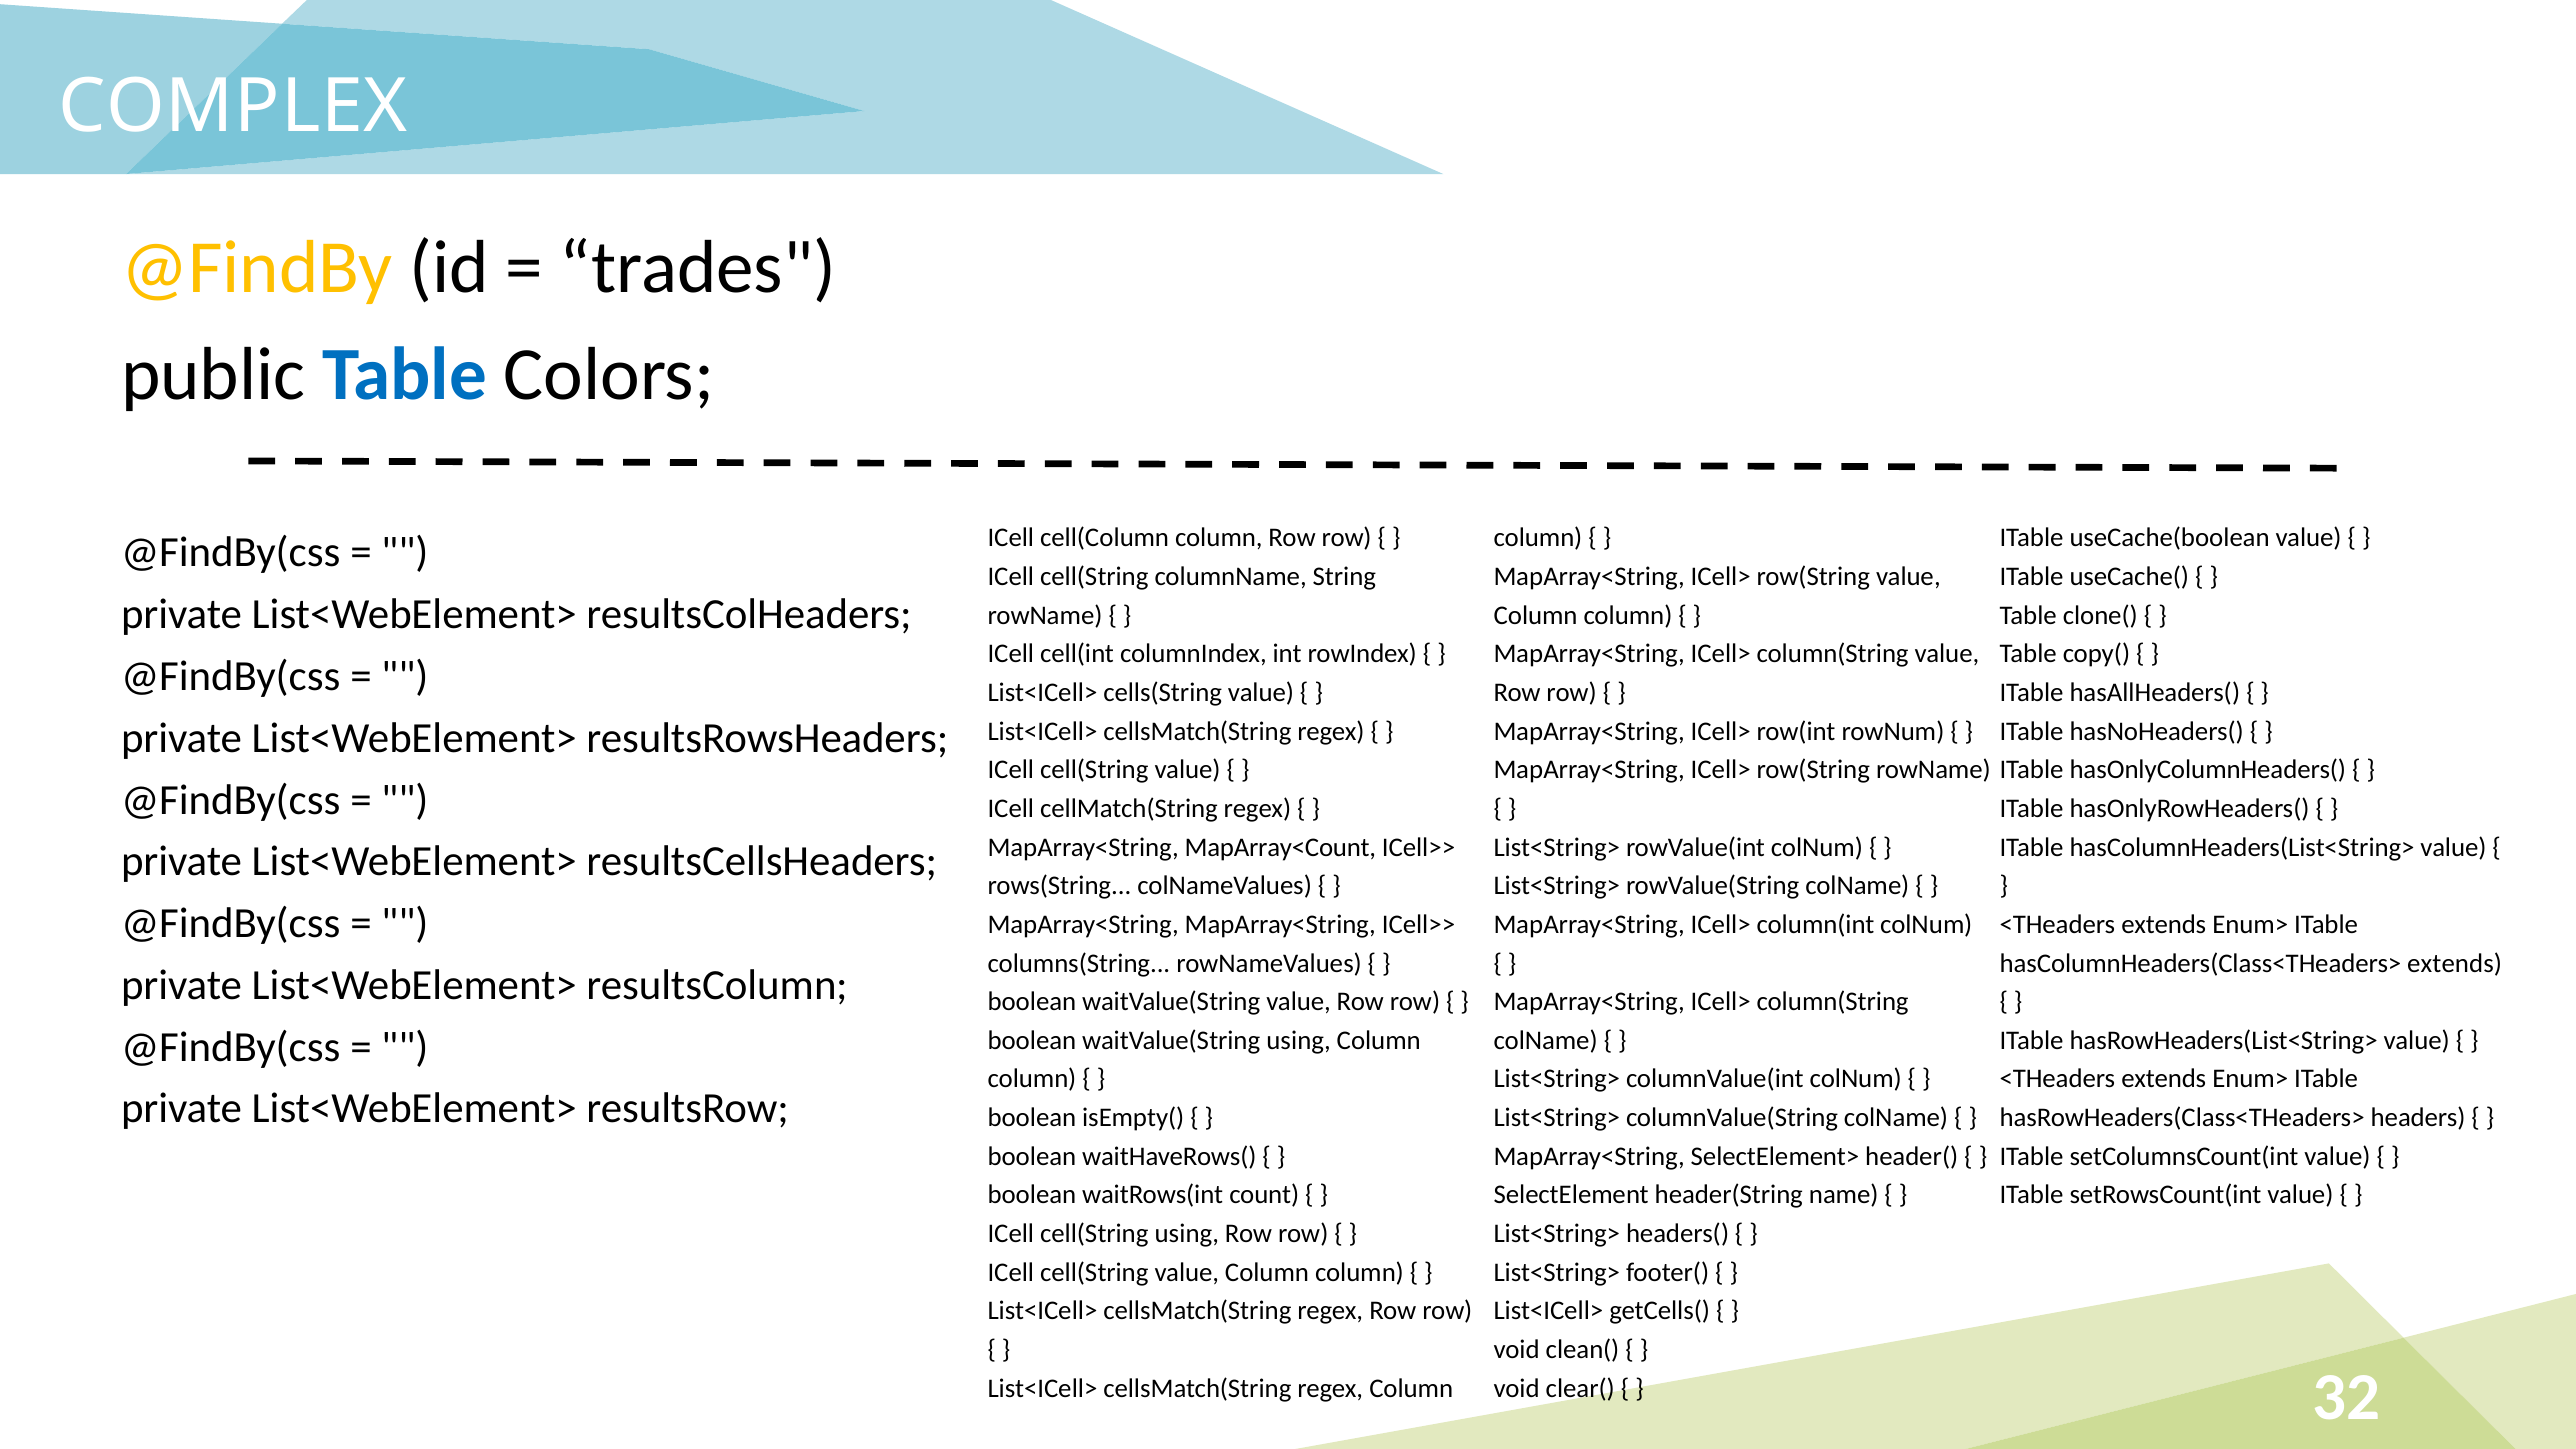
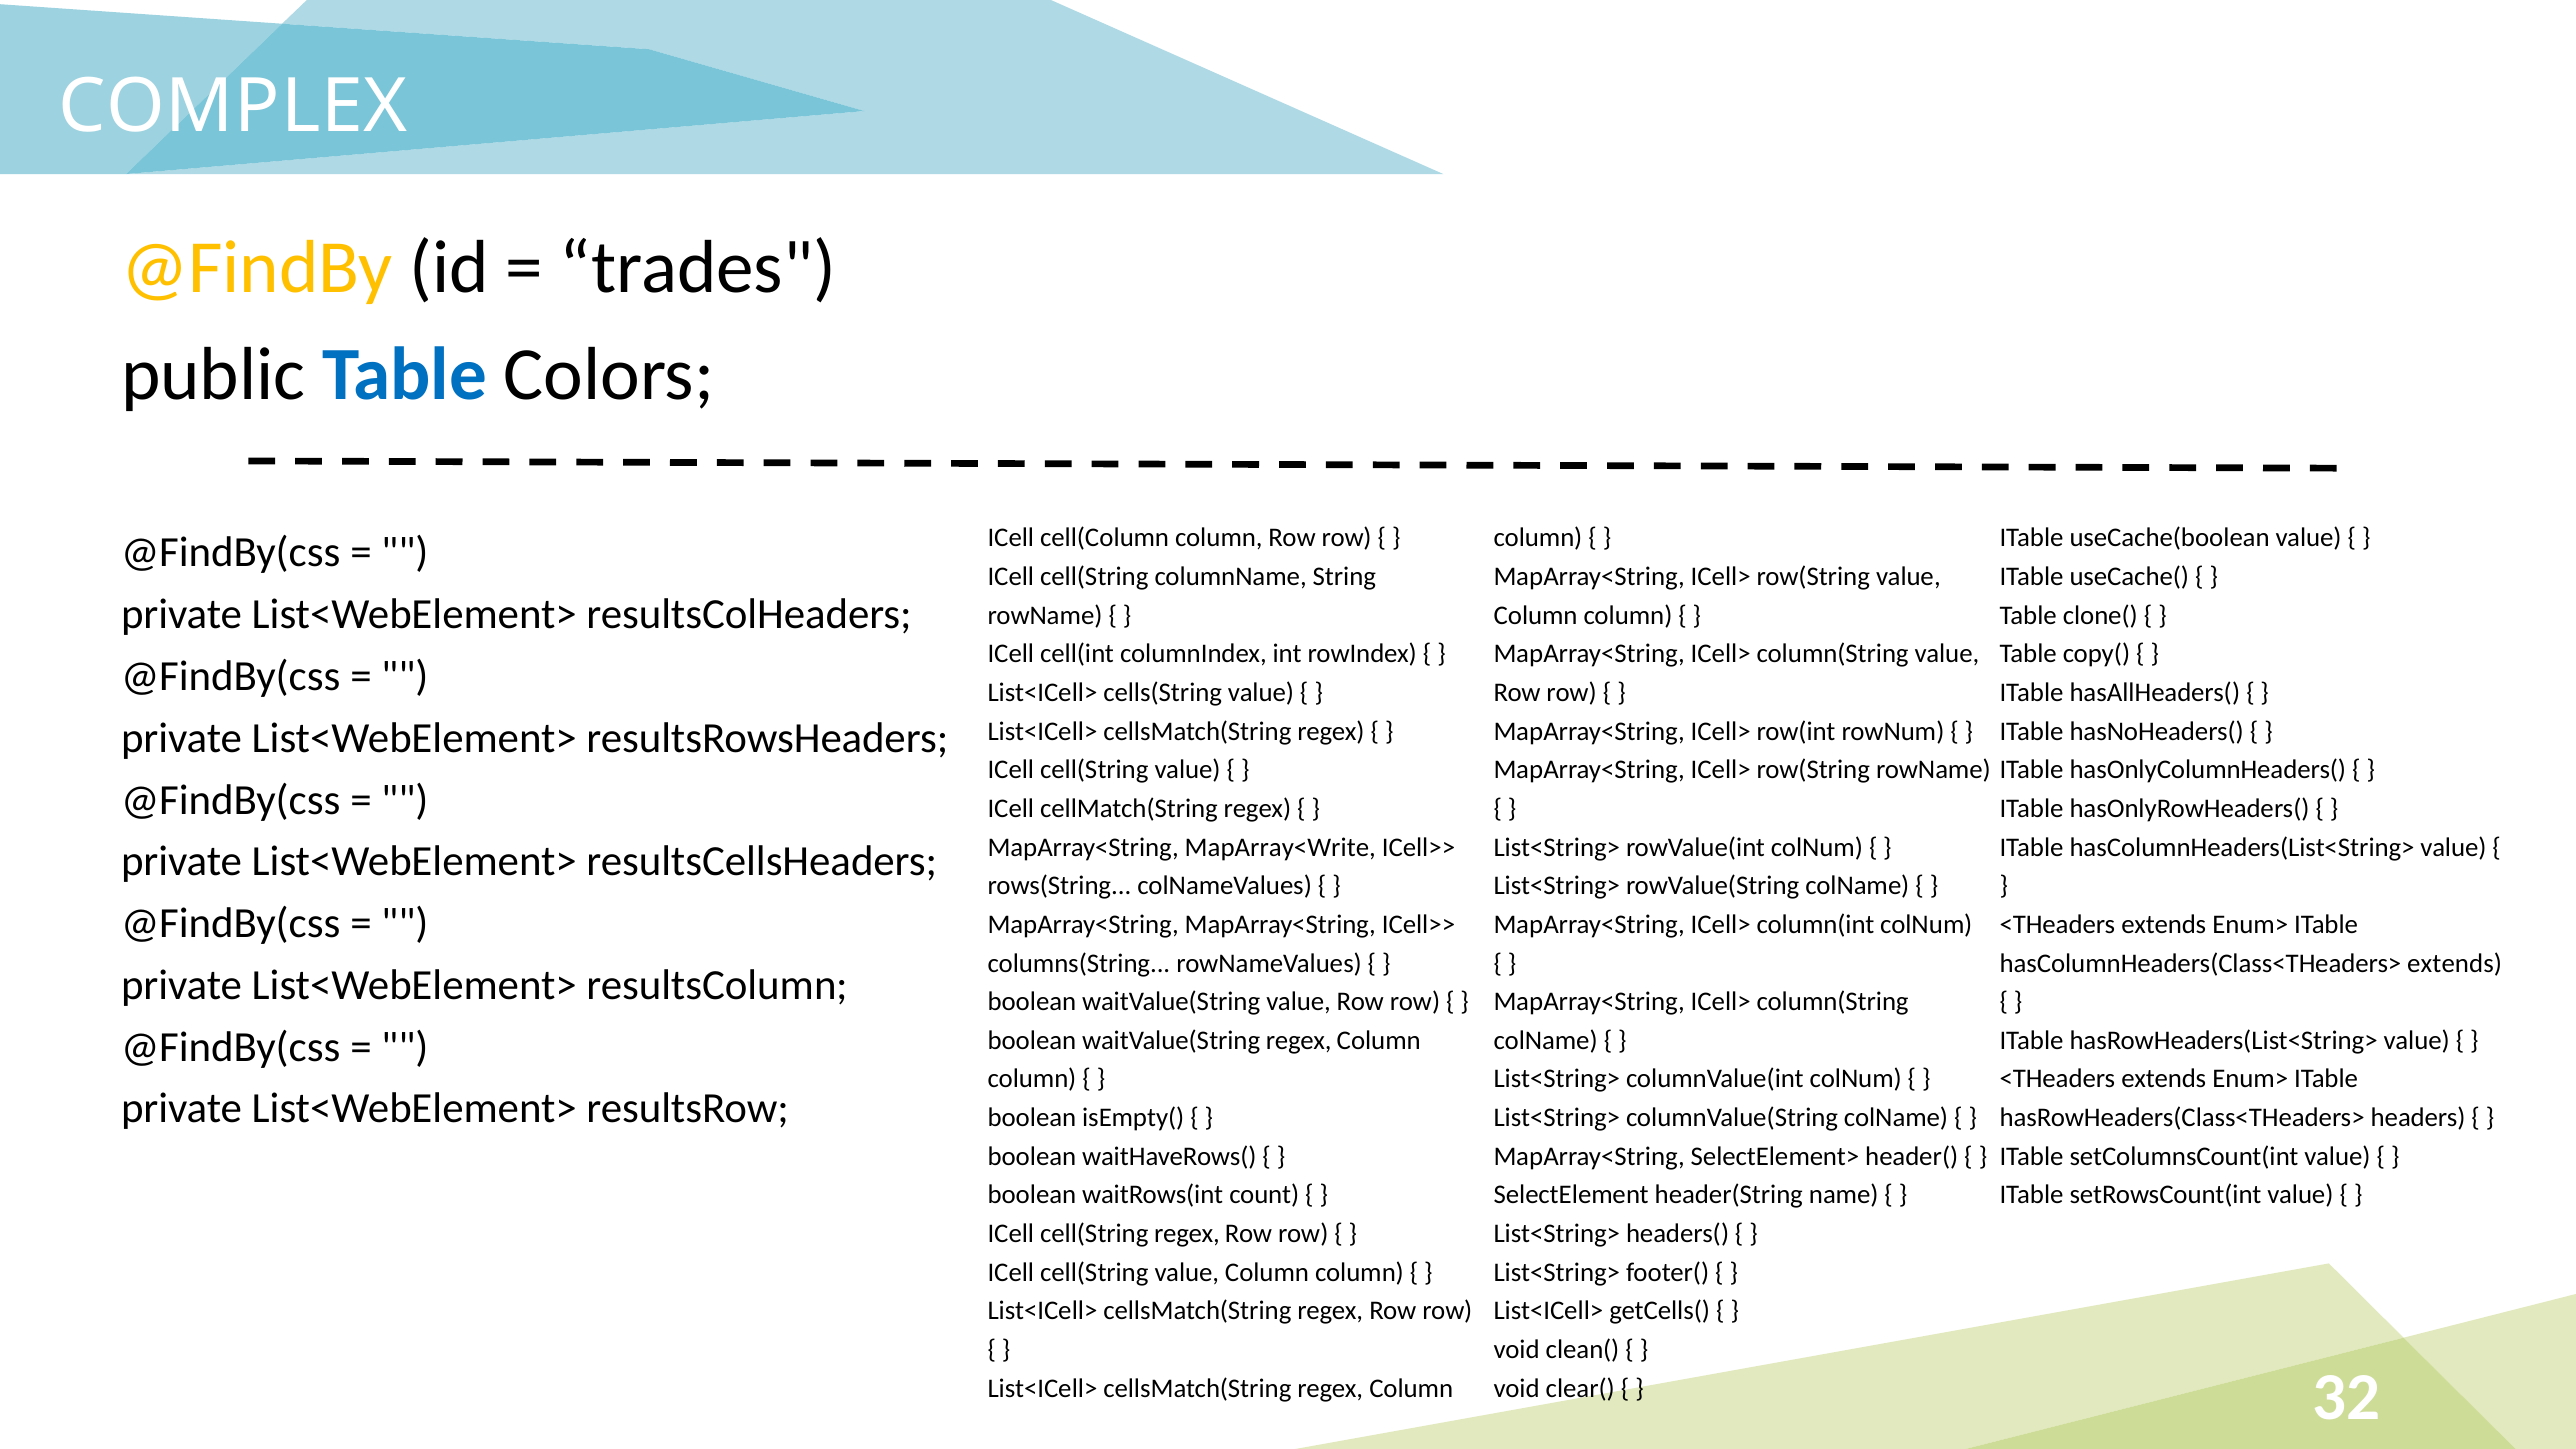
MapArray<Count: MapArray<Count -> MapArray<Write (1280, 847)
waitValue(String using: using -> regex (1299, 1040)
cell(String using: using -> regex (1187, 1234)
